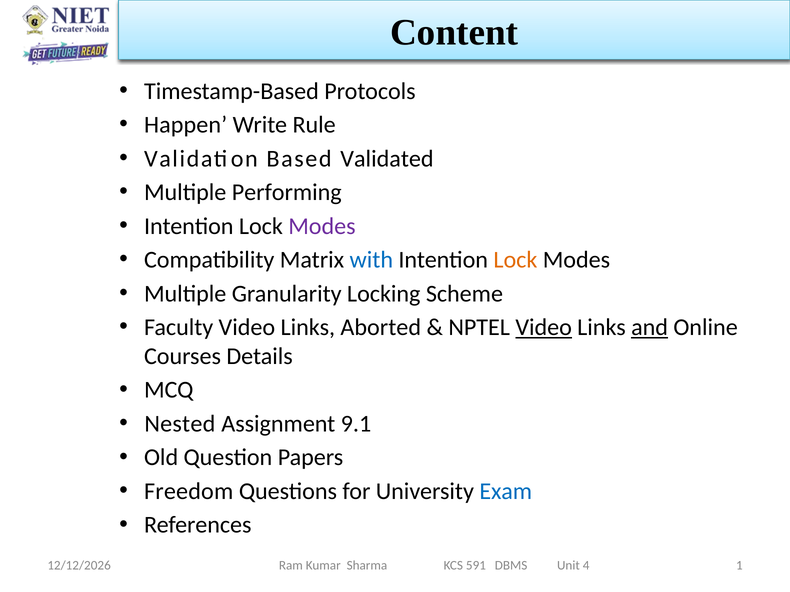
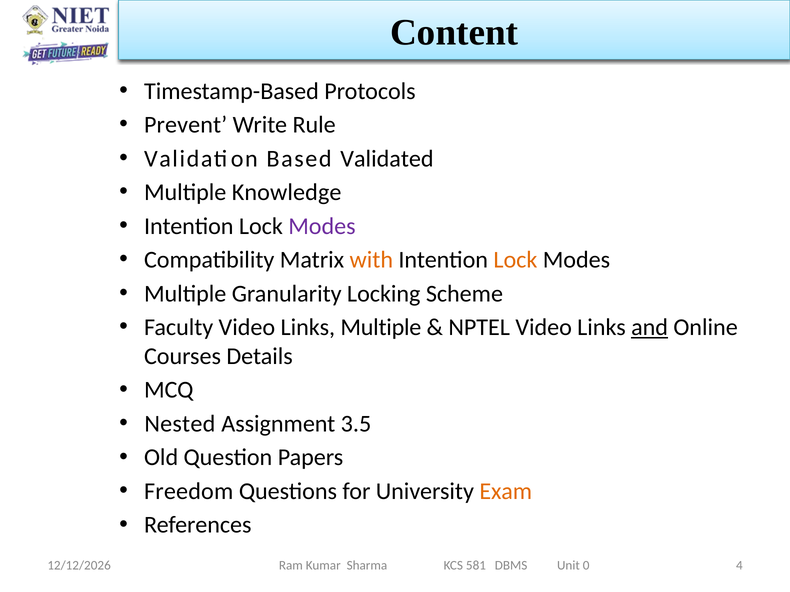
Happen: Happen -> Prevent (186, 125)
Performing: Performing -> Knowledge (287, 192)
with colour: blue -> orange (371, 260)
Links Aborted: Aborted -> Multiple (381, 328)
Video underline: present -> none (544, 328)
9.1: 9.1 -> 3.5 (356, 424)
Exam colour: blue -> orange (506, 492)
1: 1 -> 4 (739, 566)
591: 591 -> 581 (476, 566)
4: 4 -> 0 (586, 566)
